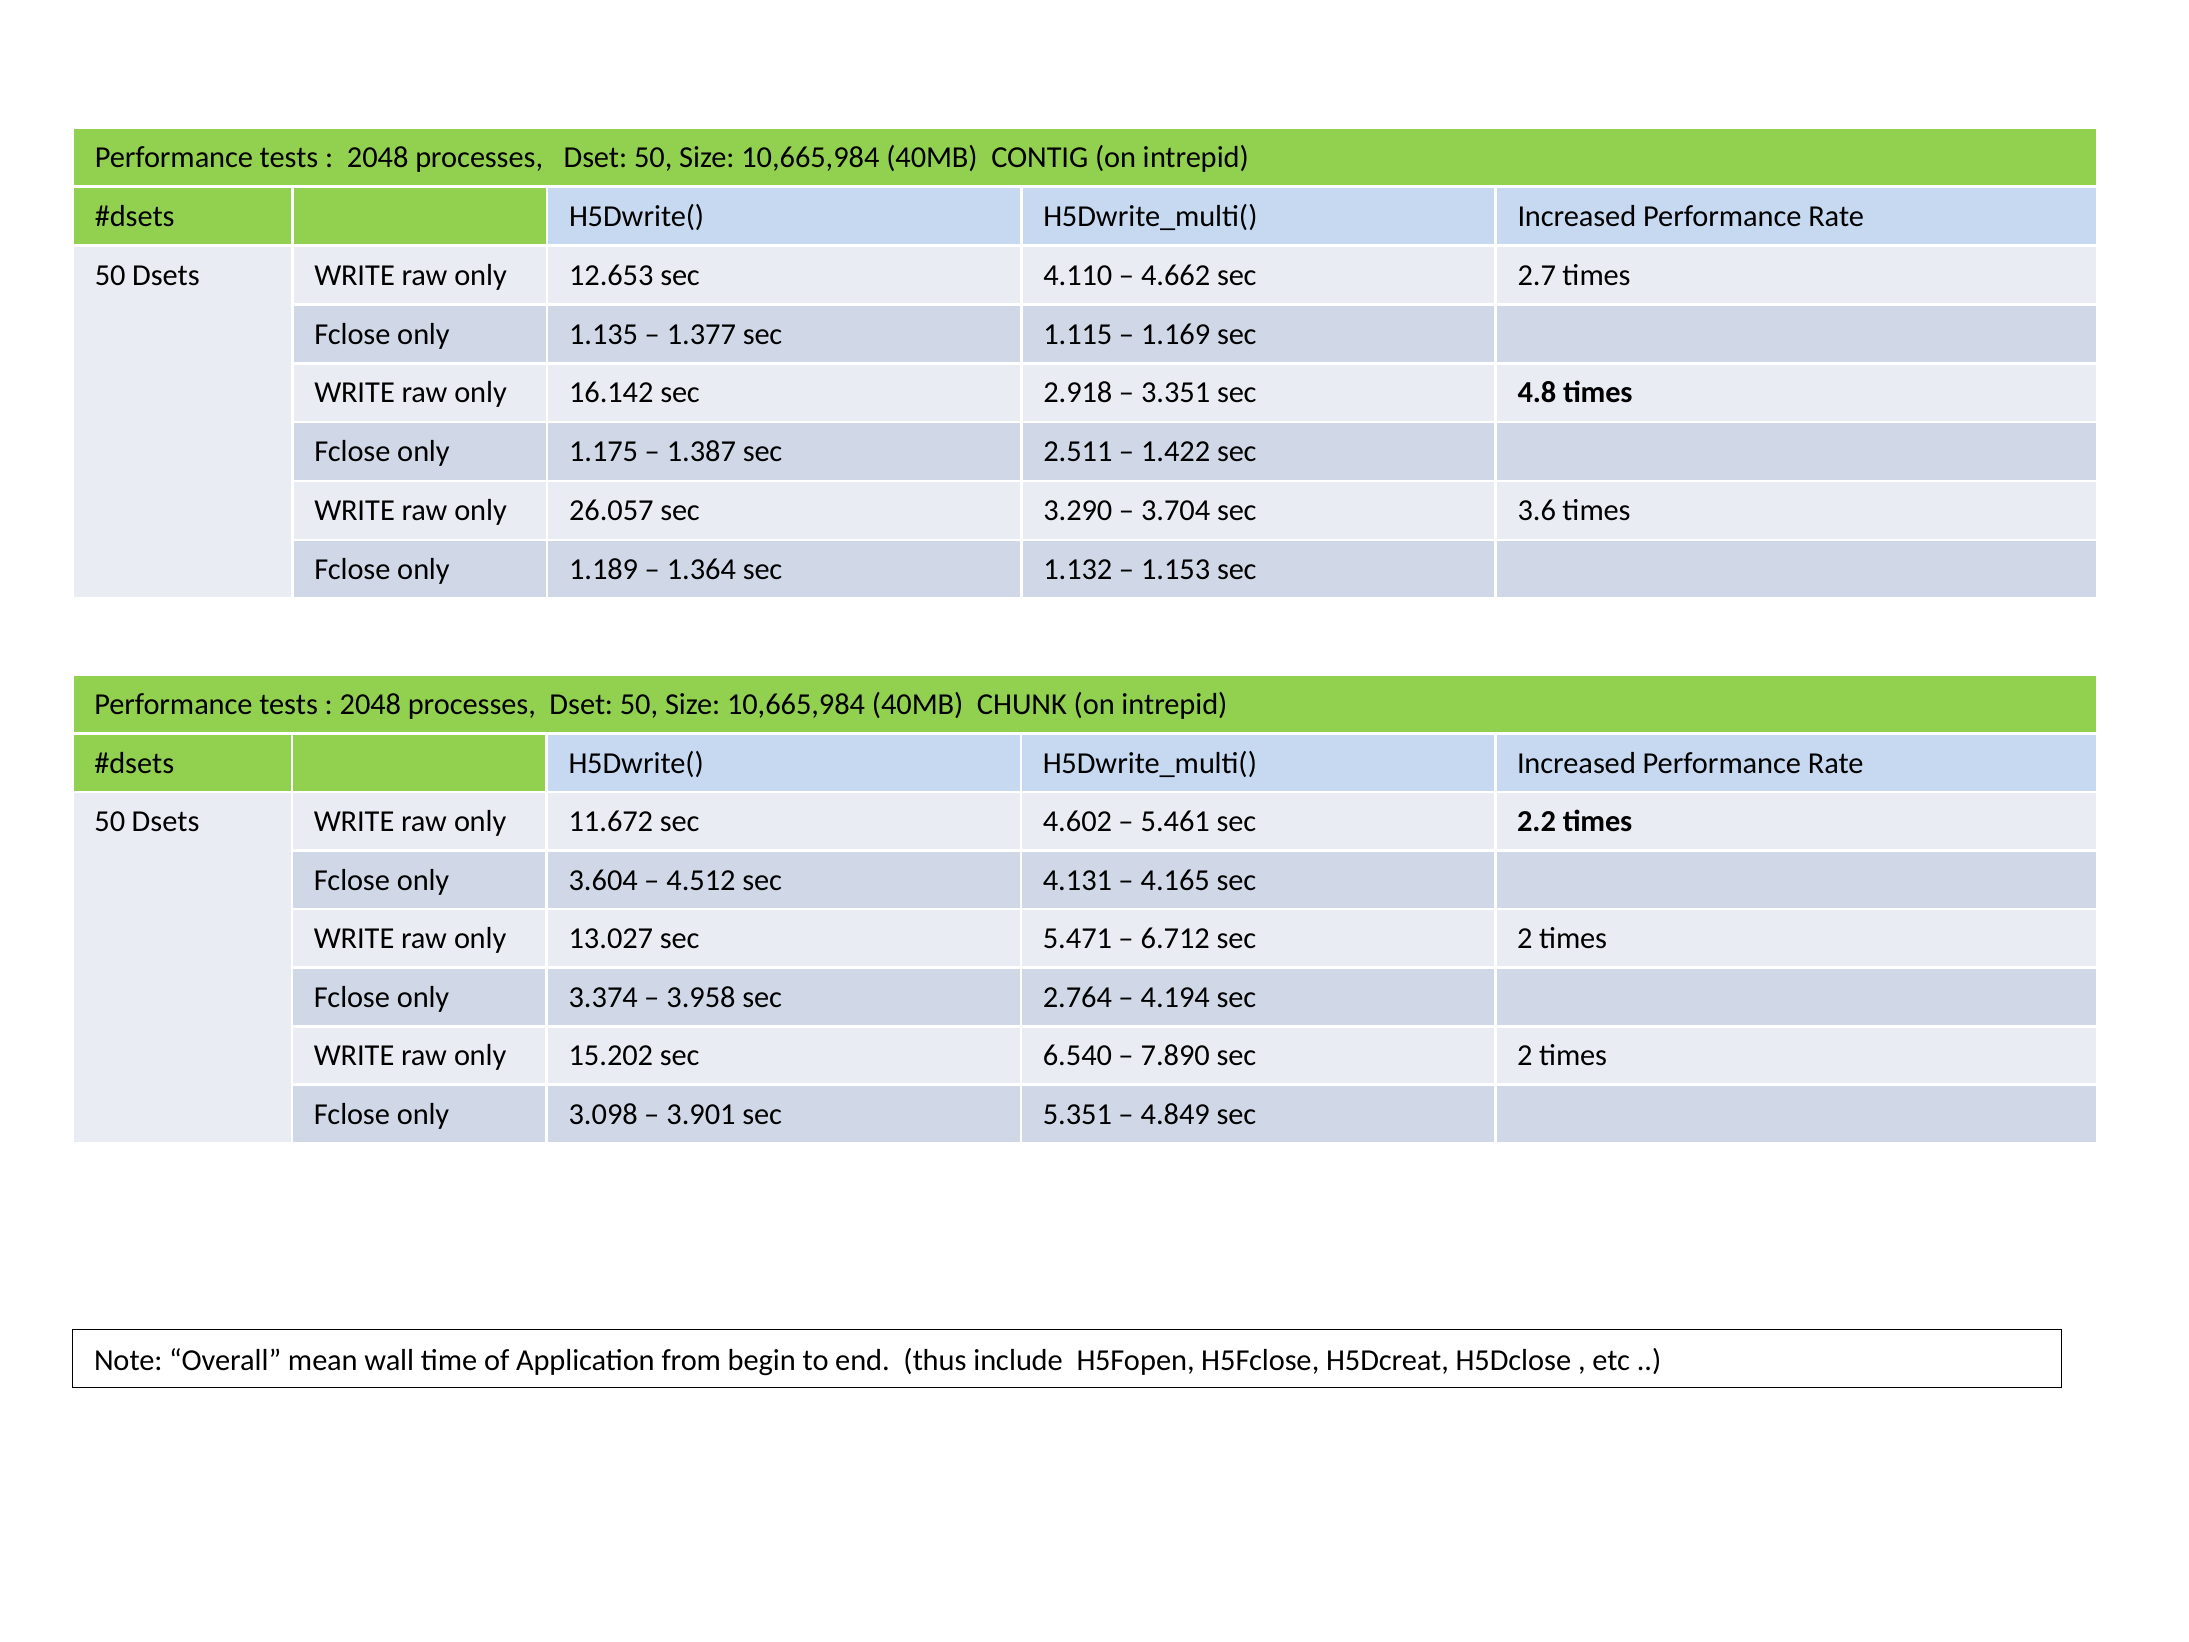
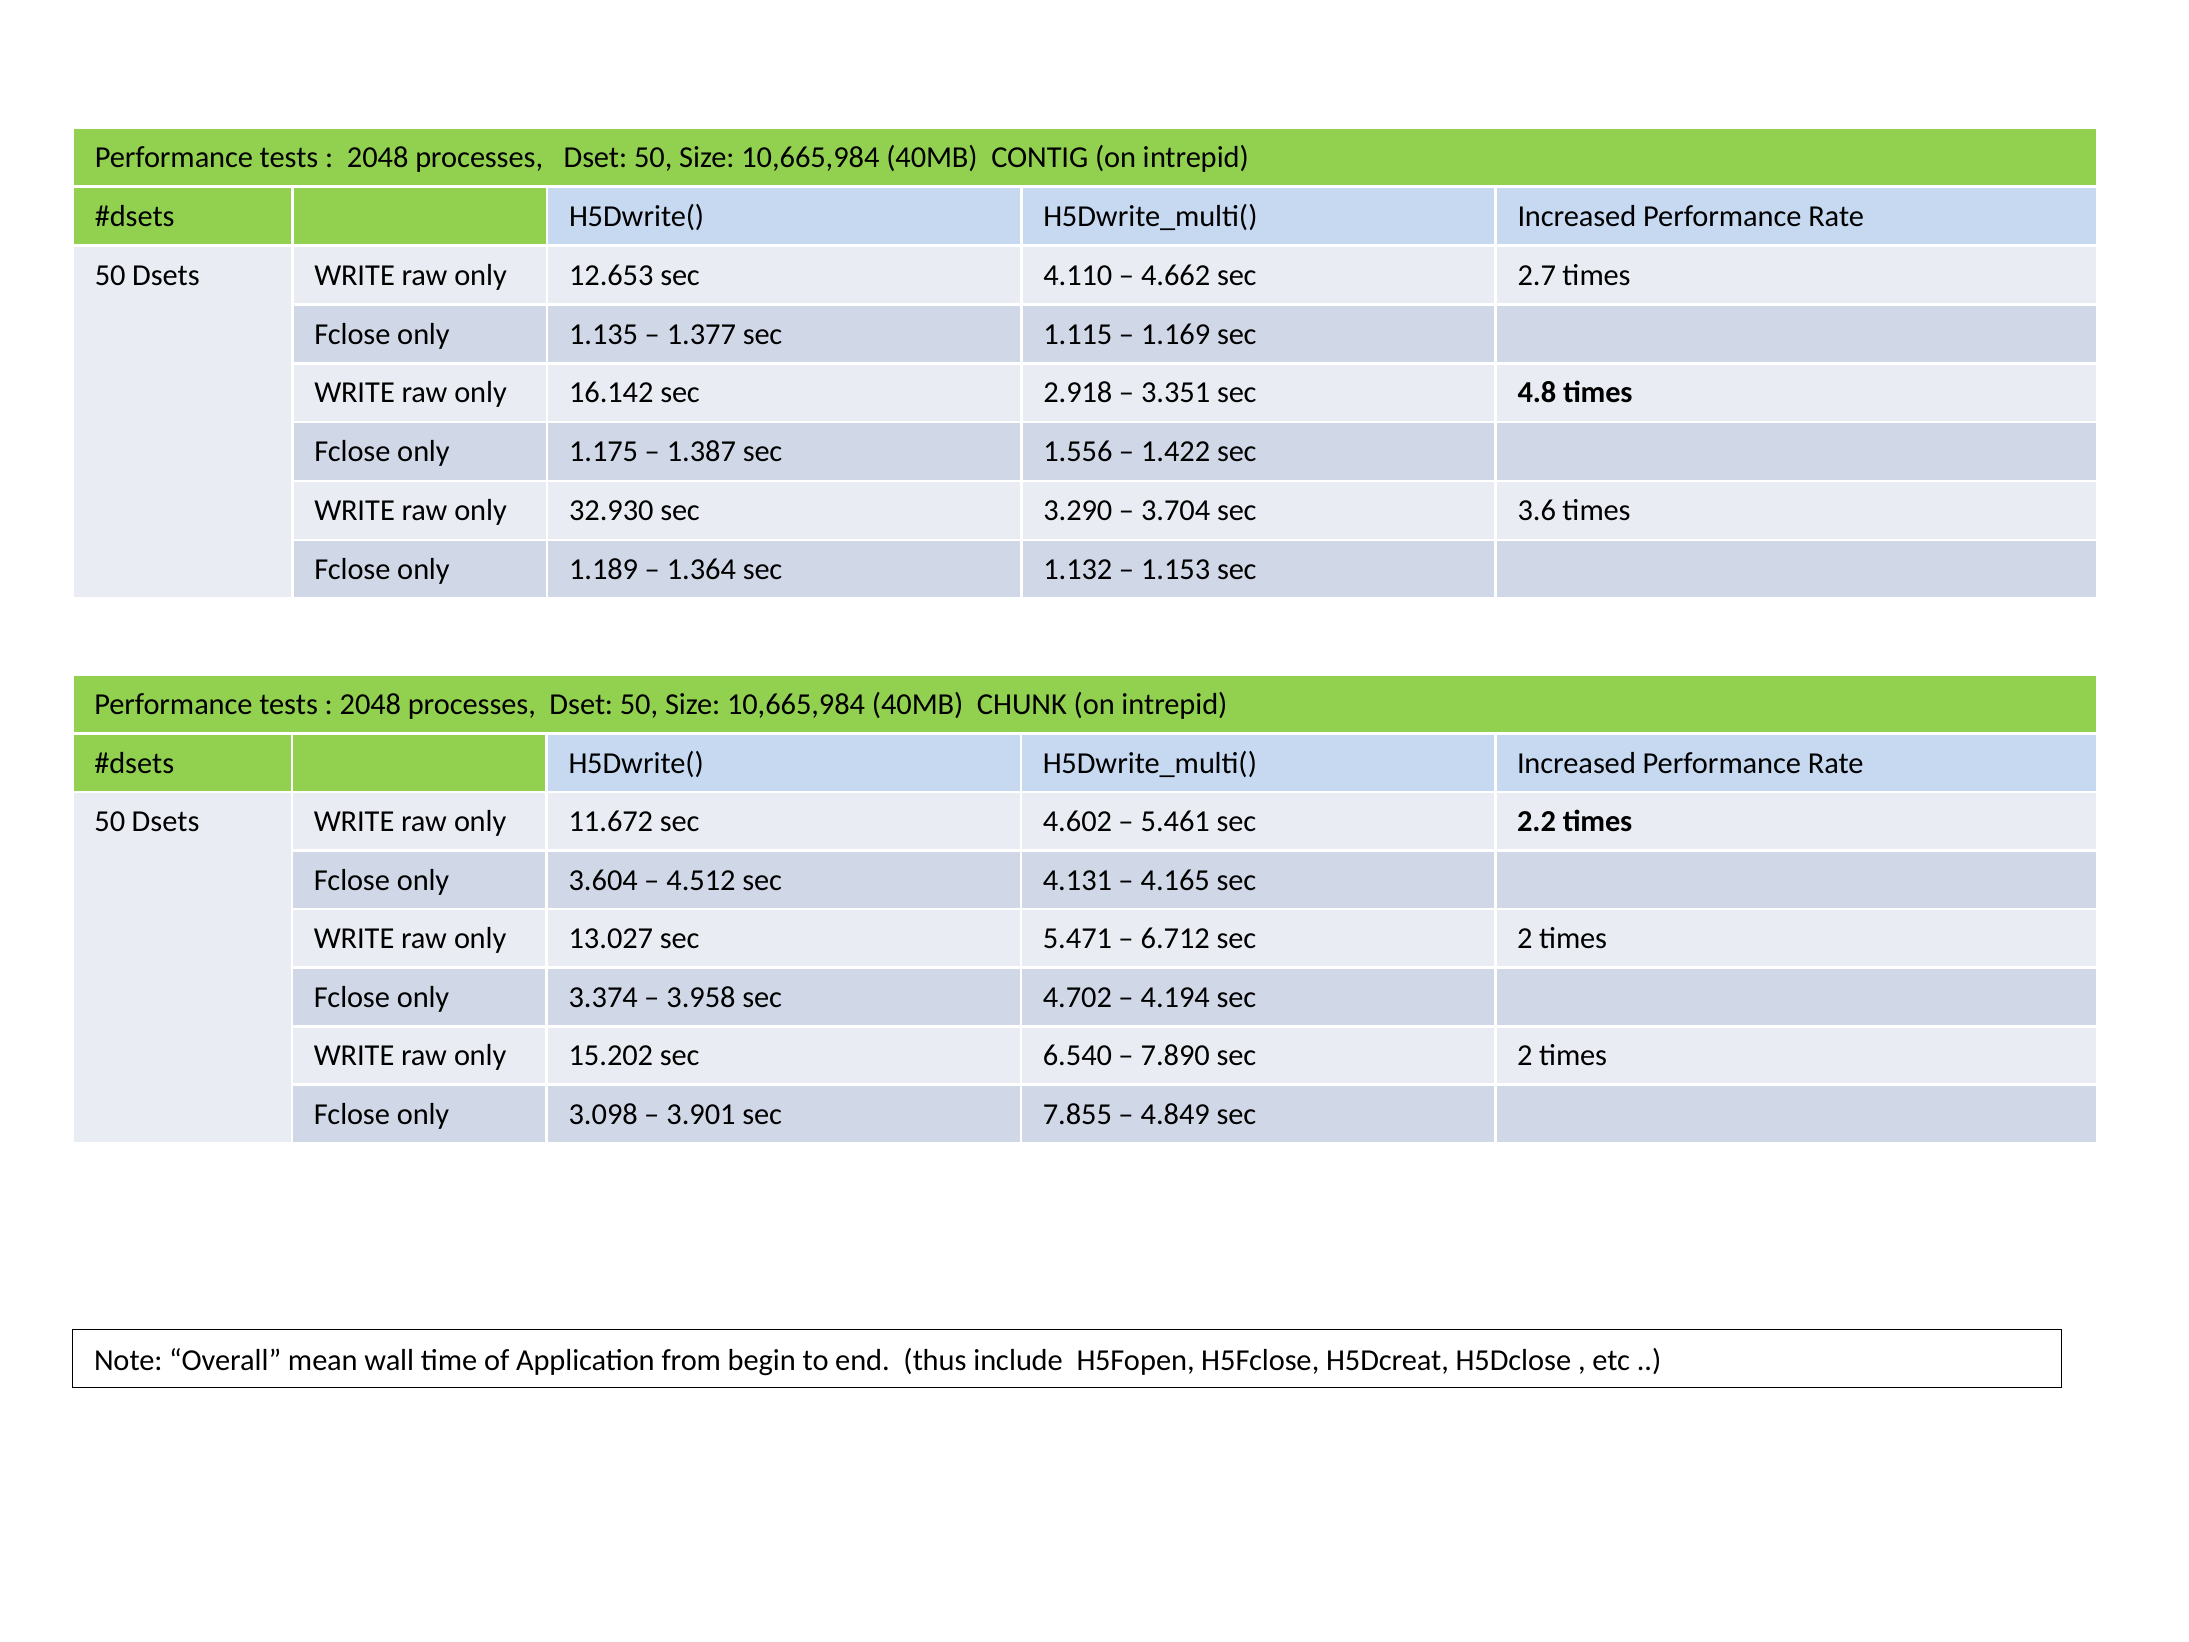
2.511: 2.511 -> 1.556 (1078, 452)
26.057: 26.057 -> 32.930 (611, 511)
2.764: 2.764 -> 4.702 (1077, 997)
5.351: 5.351 -> 7.855 (1077, 1114)
